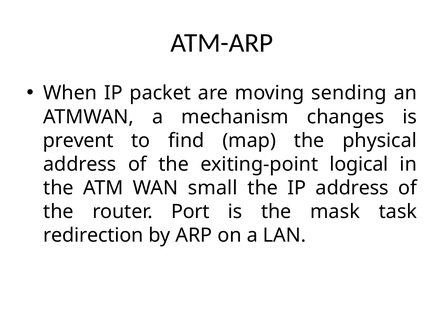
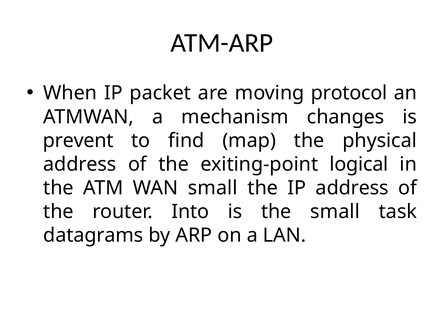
sending: sending -> protocol (349, 93)
Port: Port -> Into (190, 212)
the mask: mask -> small (335, 212)
redirection: redirection -> datagrams (93, 235)
